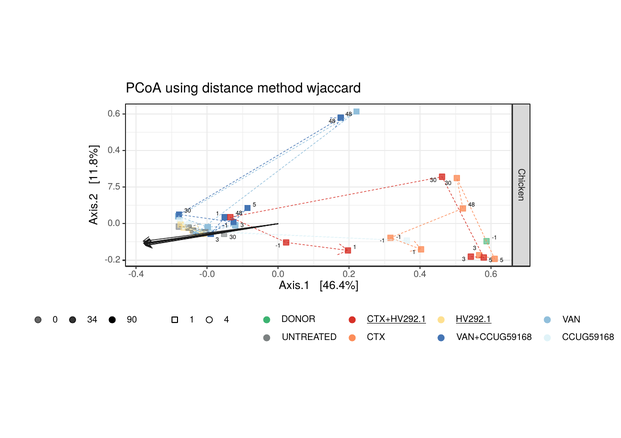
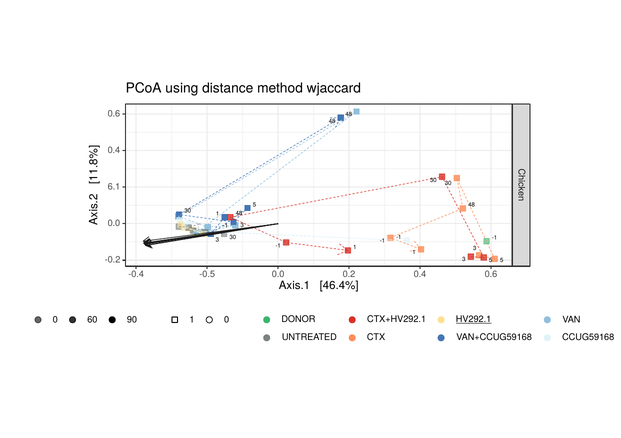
7.5: 7.5 -> 6.1 (114, 187)
-0.0: -0.0 -> -0.5 (207, 274)
CTX+HV292.1 underline: present -> none (397, 319)
34: 34 -> 60 (92, 319)
1 4: 4 -> 0 (227, 319)
